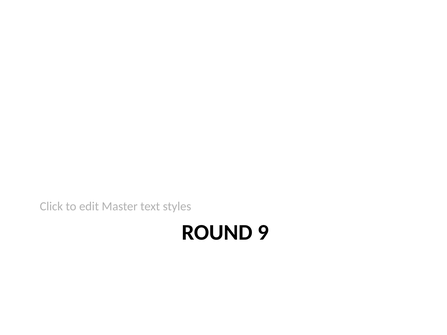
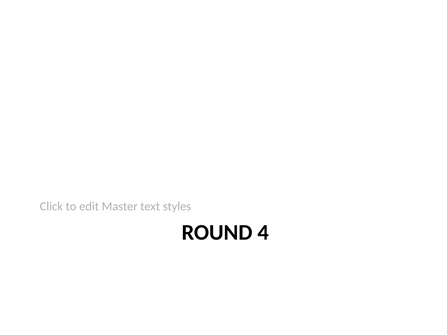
9: 9 -> 4 (263, 233)
